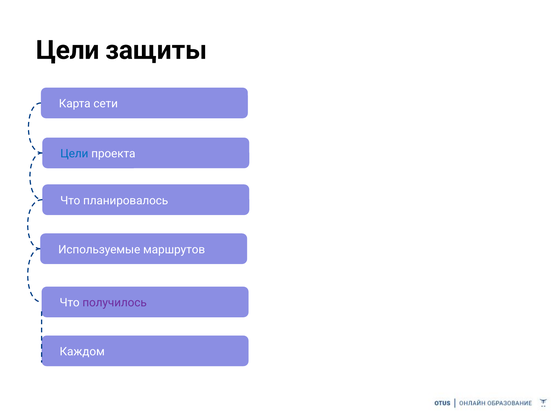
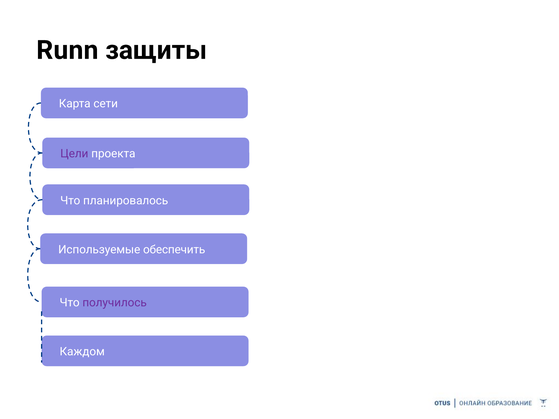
Цели: Цели -> Runn (67, 50)
Цели colour: blue -> purple (74, 154)
маршрутов: маршрутов -> обеспечить (174, 250)
